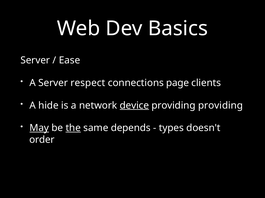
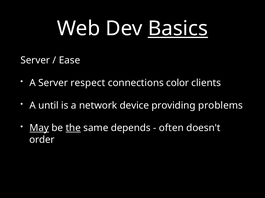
Basics underline: none -> present (178, 29)
page: page -> color (178, 83)
hide: hide -> until (49, 106)
device underline: present -> none (134, 106)
providing providing: providing -> problems (220, 106)
types: types -> often (171, 128)
